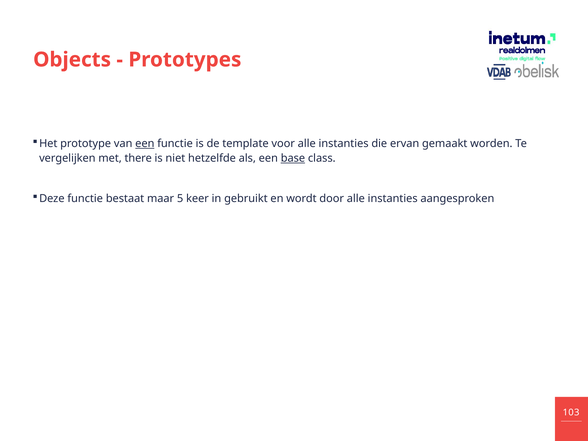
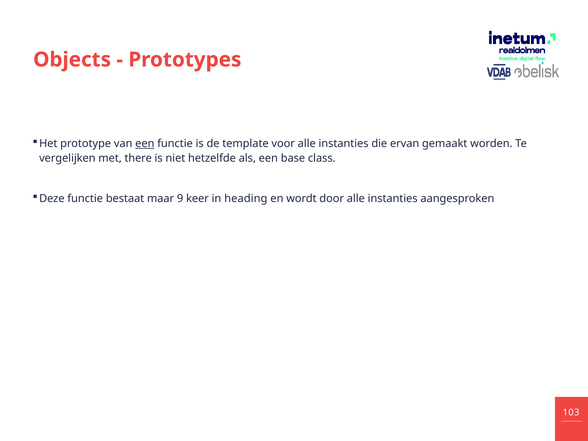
base underline: present -> none (293, 158)
5: 5 -> 9 (180, 199)
gebruikt: gebruikt -> heading (246, 199)
